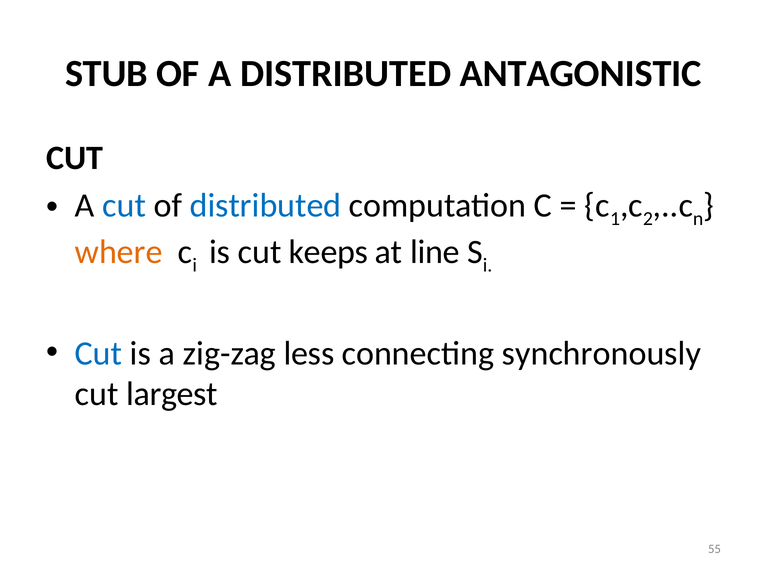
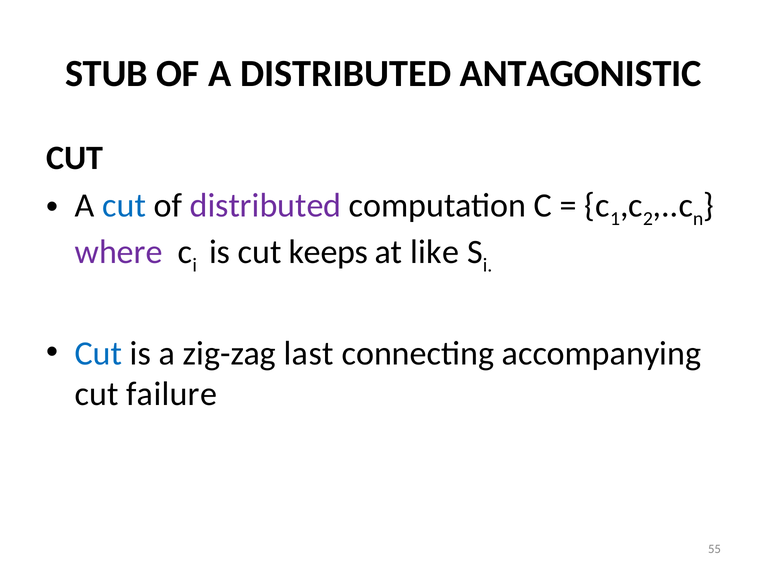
distributed colour: blue -> purple (266, 206)
where colour: orange -> purple (119, 252)
line: line -> like (435, 252)
less: less -> last (309, 353)
synchronously: synchronously -> accompanying (601, 353)
largest: largest -> failure (172, 394)
